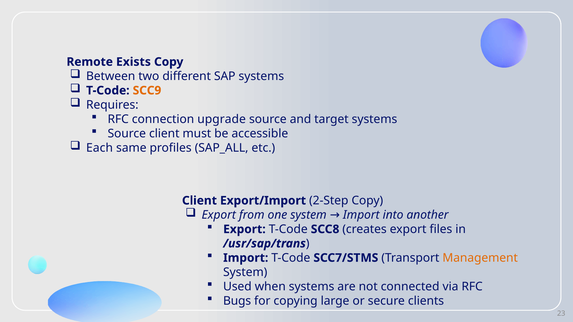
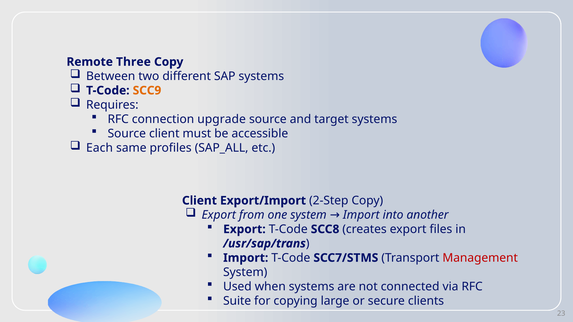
Exists: Exists -> Three (133, 62)
Management colour: orange -> red (480, 258)
Bugs: Bugs -> Suite (237, 301)
